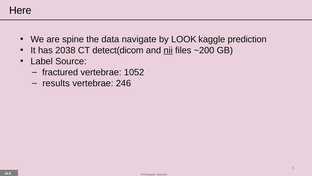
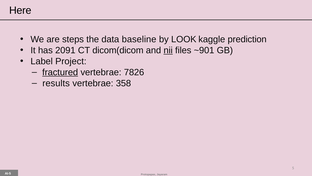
spine: spine -> steps (73, 39)
navigate: navigate -> baseline (139, 39)
2038: 2038 -> 2091 (65, 50)
detect(dicom: detect(dicom -> dicom(dicom (118, 50)
~200: ~200 -> ~901 (204, 50)
Source: Source -> Project (71, 61)
fractured underline: none -> present (60, 72)
1052: 1052 -> 7826 (134, 72)
246: 246 -> 358 (123, 83)
